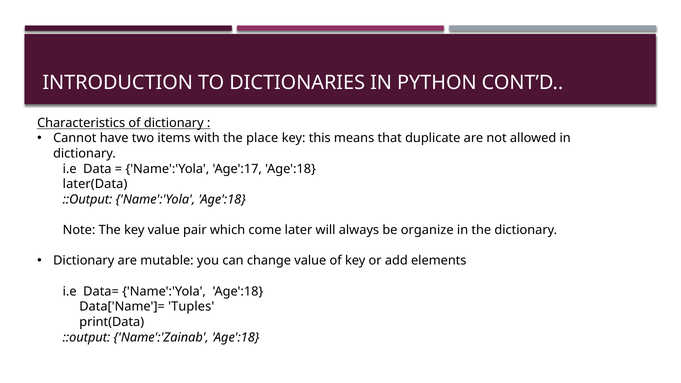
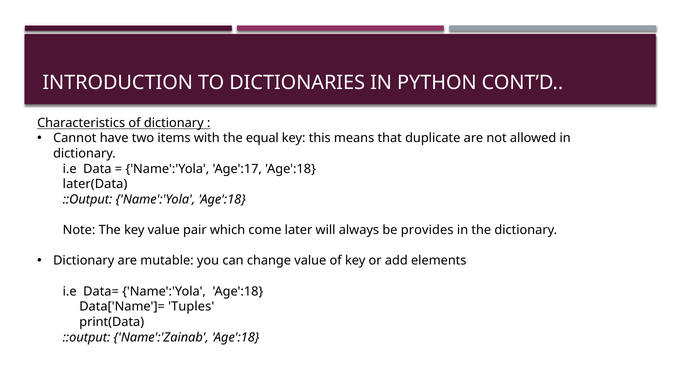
place: place -> equal (262, 138)
organize: organize -> provides (427, 230)
